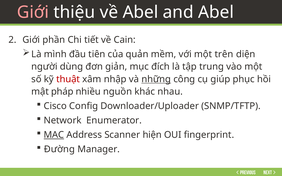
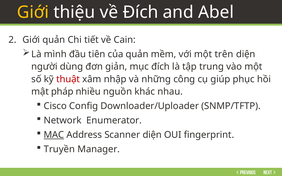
Giới colour: pink -> yellow (33, 12)
về Abel: Abel -> Đích (140, 12)
Giới phần: phần -> quản (54, 40)
những underline: present -> none (156, 79)
Scanner hiện: hiện -> diện (152, 135)
Đường: Đường -> Truyền (59, 149)
